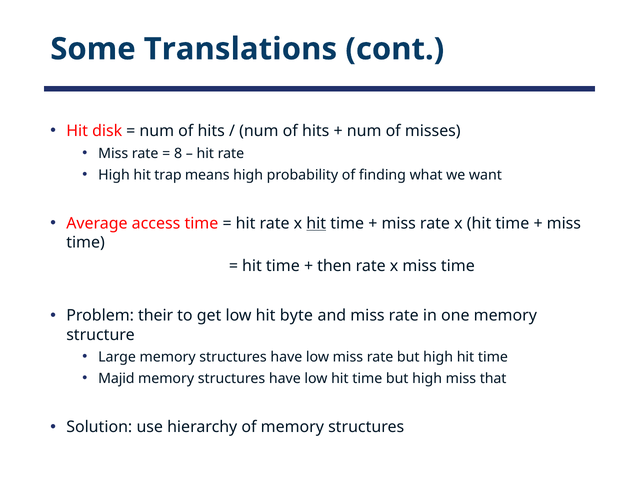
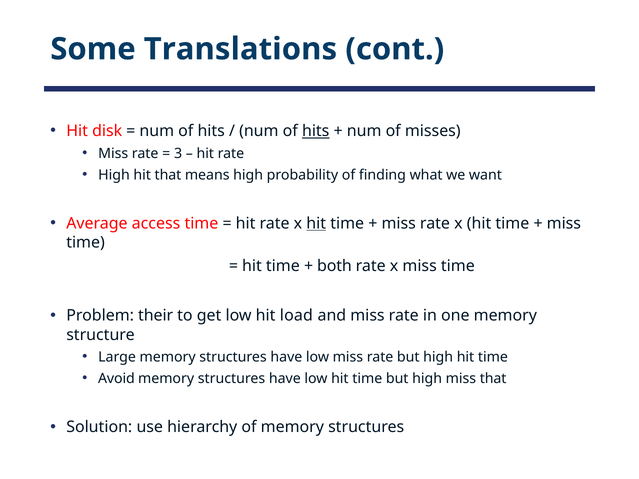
hits underline: none -> present (316, 131)
8: 8 -> 3 (178, 153)
hit trap: trap -> that (168, 175)
then: then -> both (334, 266)
byte: byte -> load (296, 316)
Majid: Majid -> Avoid (116, 379)
